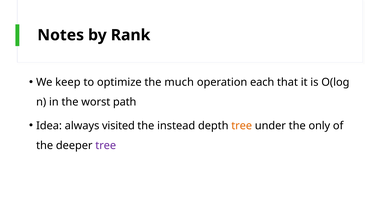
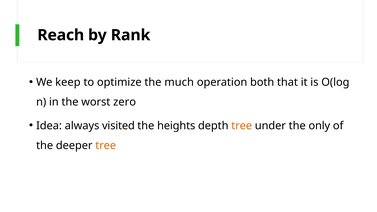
Notes: Notes -> Reach (61, 35)
each: each -> both (262, 82)
path: path -> zero (125, 102)
instead: instead -> heights (176, 126)
tree colour: purple -> orange (106, 145)
